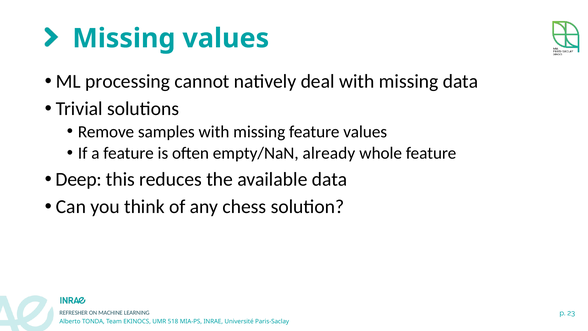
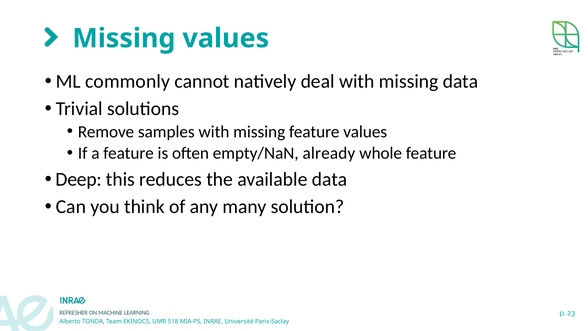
processing: processing -> commonly (128, 81)
chess: chess -> many (244, 206)
